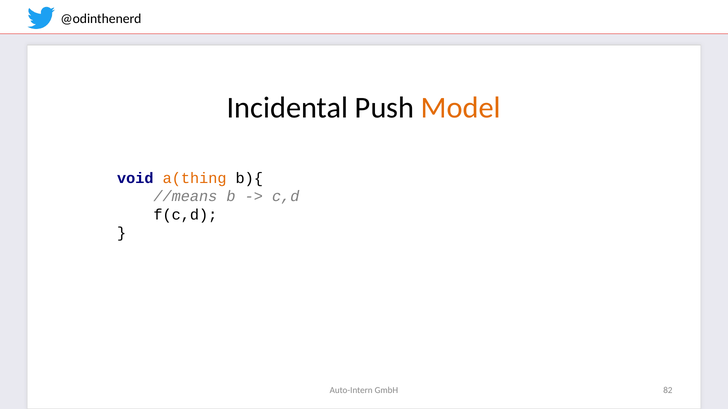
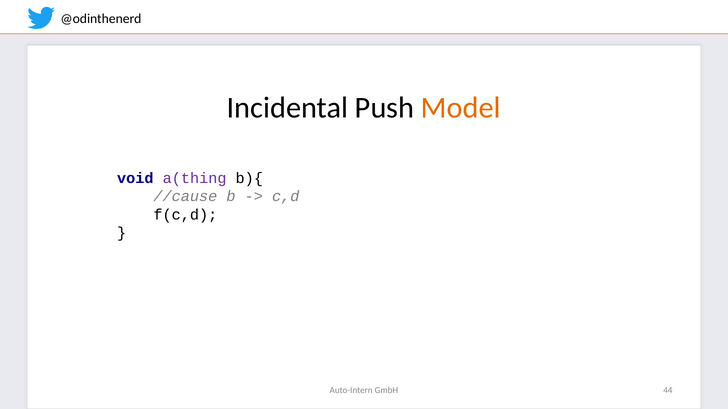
a(thing colour: orange -> purple (195, 178)
//means: //means -> //cause (185, 197)
82: 82 -> 44 (668, 391)
